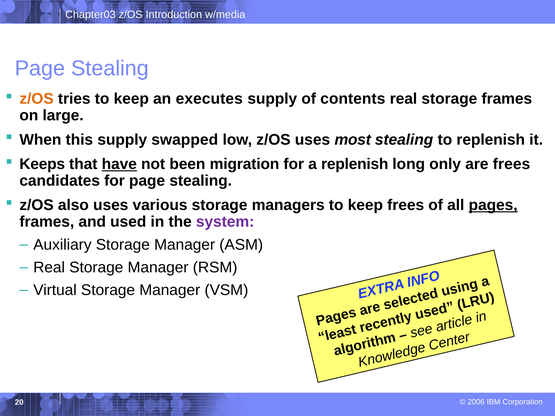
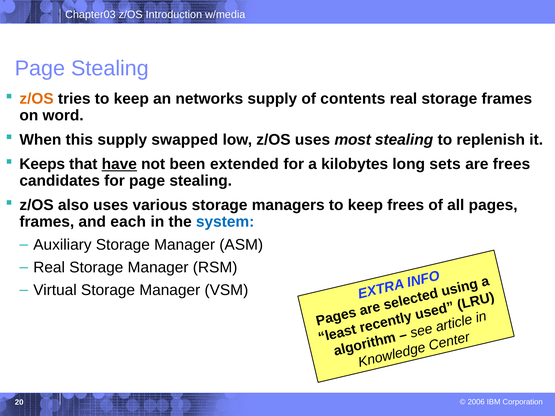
executes: executes -> networks (209, 99)
large: large -> word (63, 116)
migration: migration -> extended (244, 164)
a replenish: replenish -> kilobytes (355, 164)
only: only -> sets (445, 164)
pages underline: present -> none (493, 205)
used: used -> each (128, 222)
system colour: purple -> blue (225, 222)
